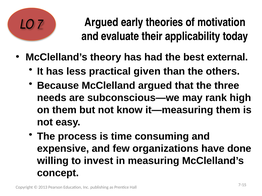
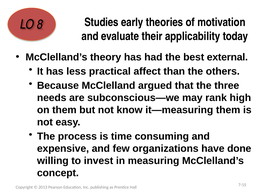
Argued: Argued -> Studies (101, 22)
7: 7 -> 8 (40, 24)
given: given -> affect (147, 71)
